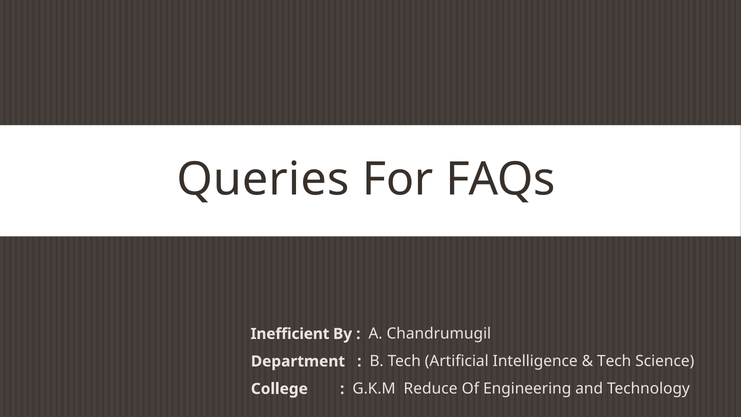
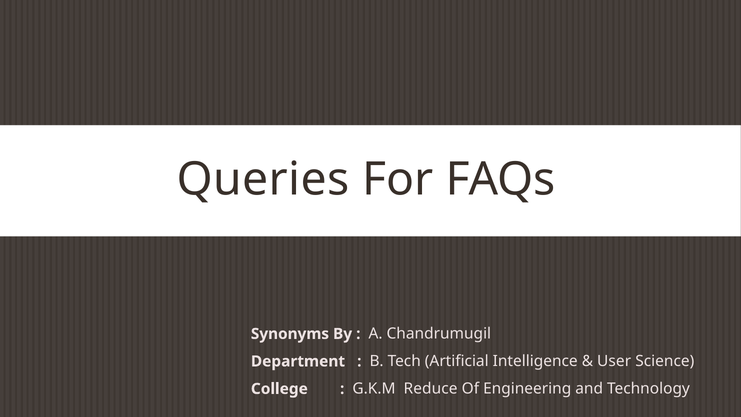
Inefficient: Inefficient -> Synonyms (290, 334)
Tech: Tech -> User (614, 361)
